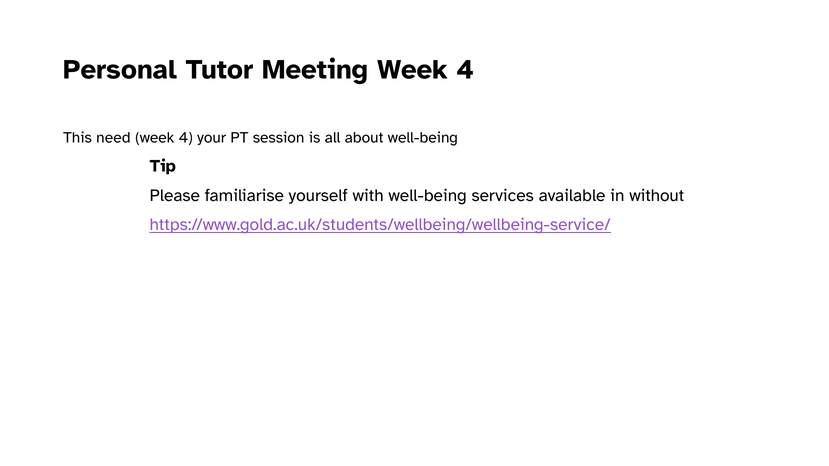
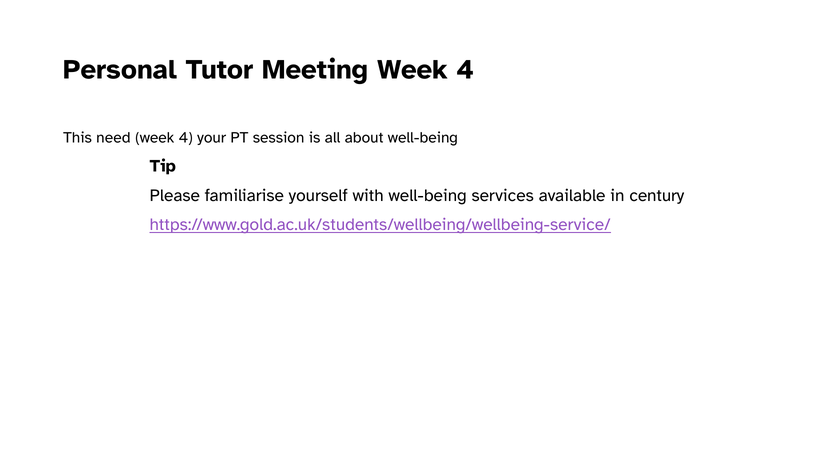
without: without -> century (657, 195)
